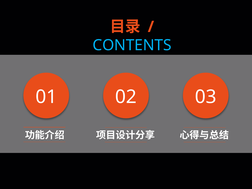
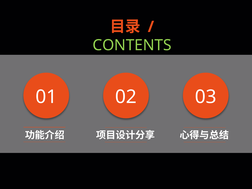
CONTENTS colour: light blue -> light green (132, 45)
